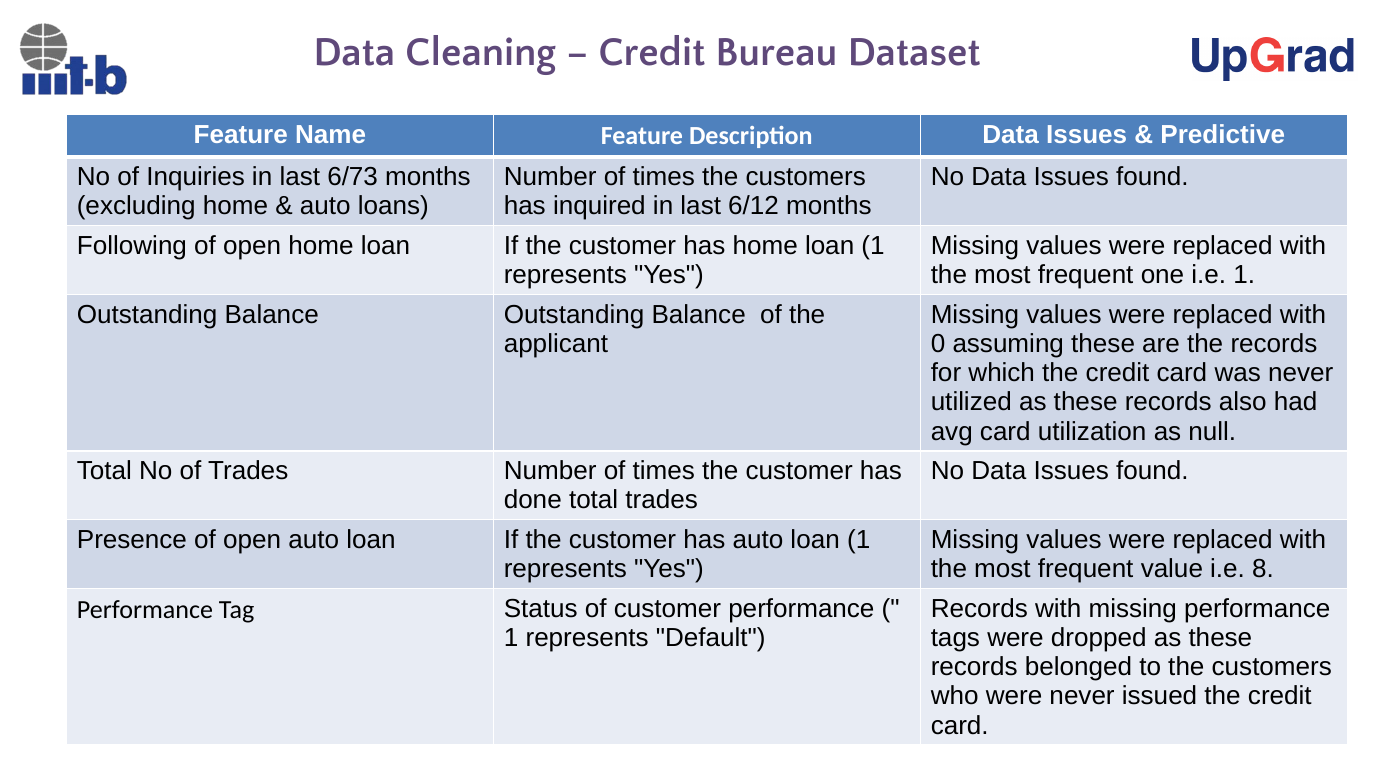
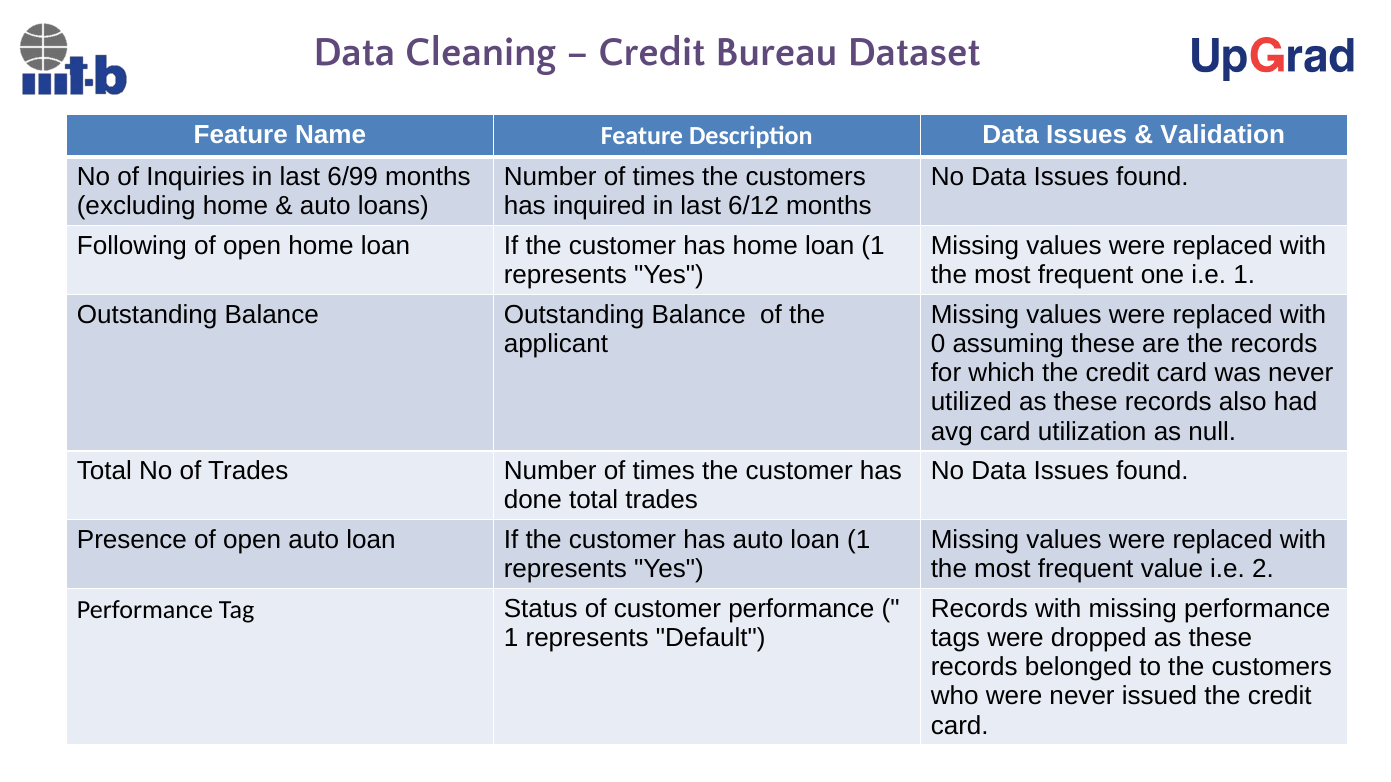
Predictive: Predictive -> Validation (1223, 135)
6/73: 6/73 -> 6/99 (353, 177)
8: 8 -> 2 (1263, 569)
